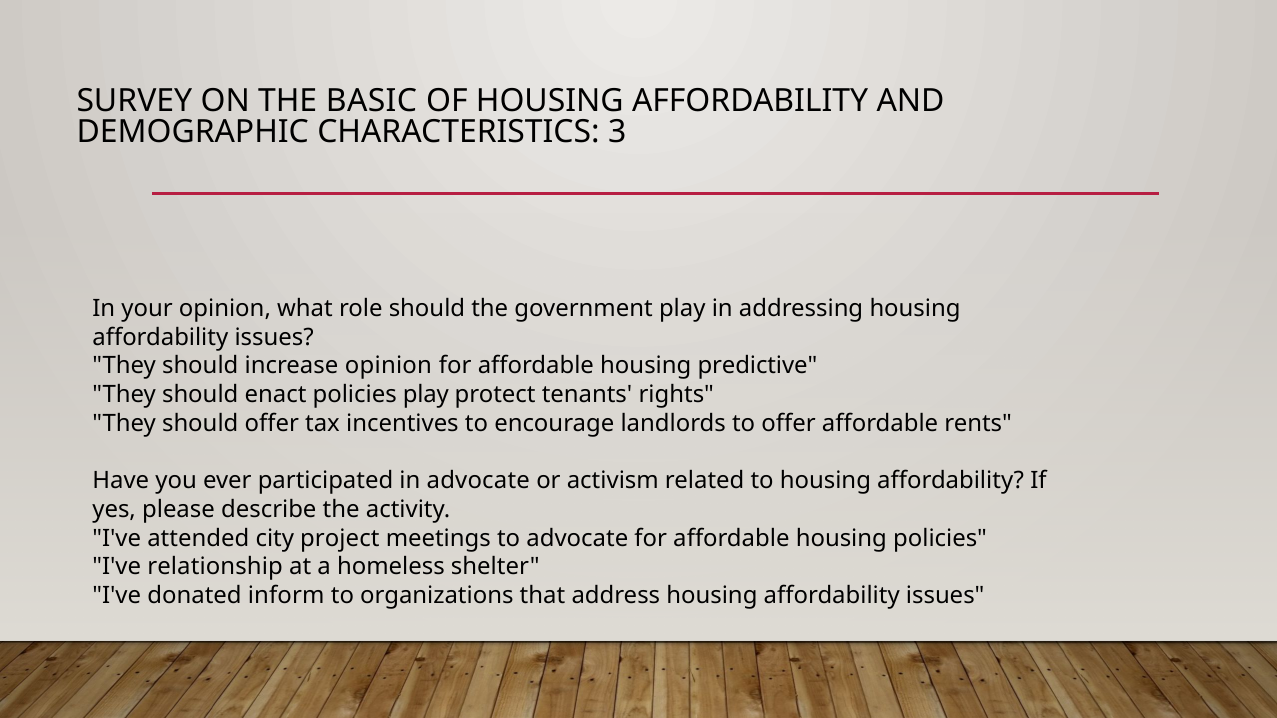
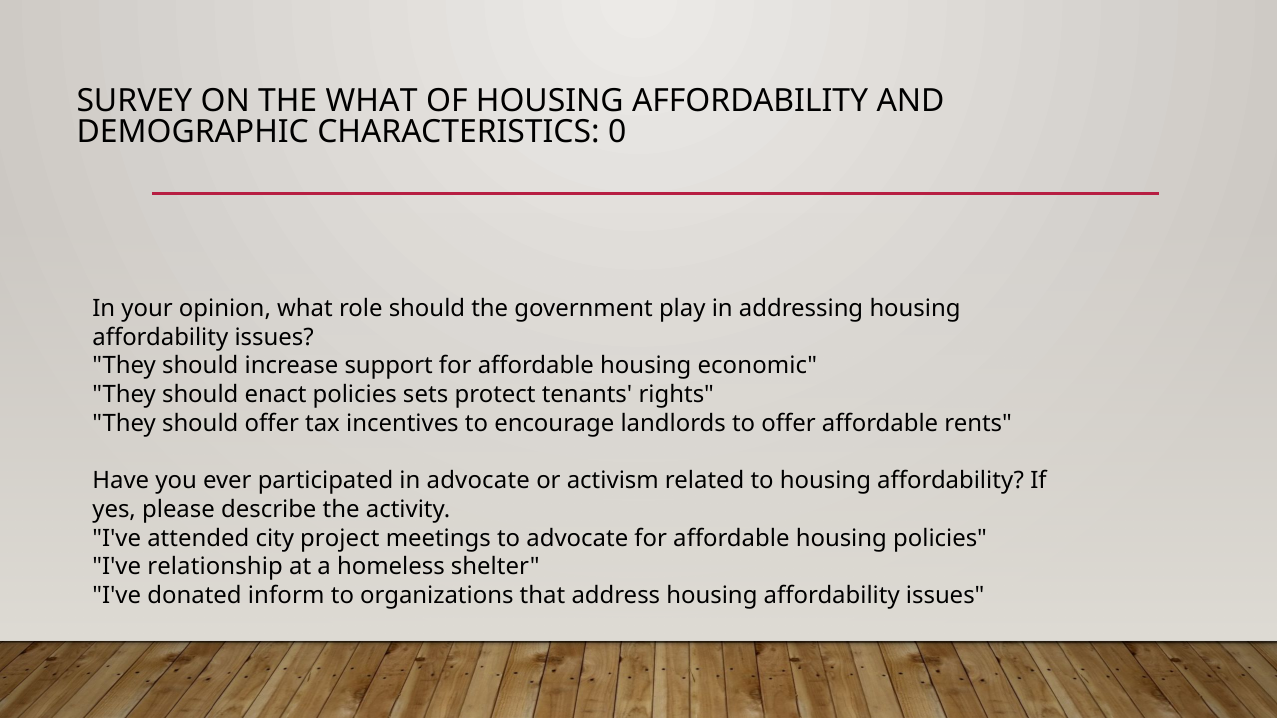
THE BASIC: BASIC -> WHAT (372, 101)
3: 3 -> 0 (617, 132)
increase opinion: opinion -> support (389, 366)
predictive: predictive -> economic (757, 366)
policies play: play -> sets (426, 395)
